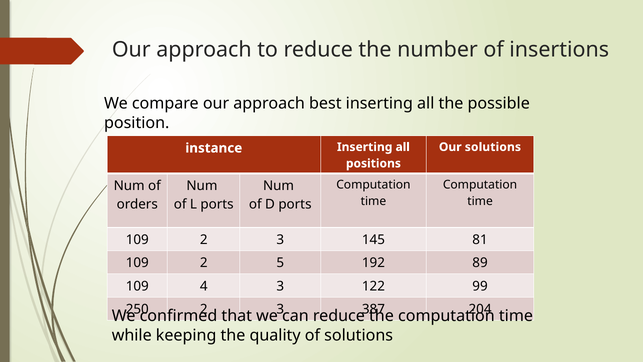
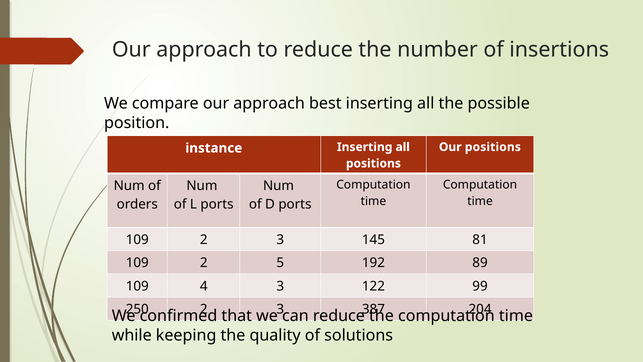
Our solutions: solutions -> positions (493, 147)
